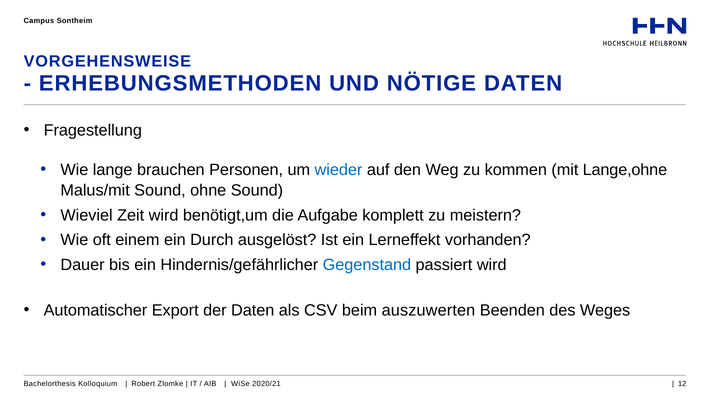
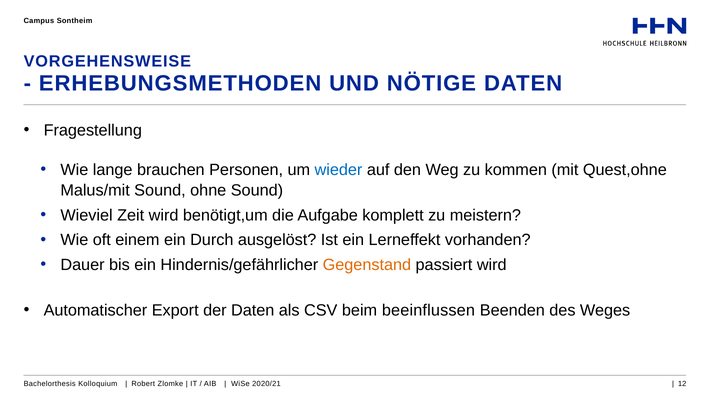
Lange,ohne: Lange,ohne -> Quest,ohne (625, 170)
Gegenstand colour: blue -> orange (367, 265)
auszuwerten: auszuwerten -> beeinflussen (428, 311)
